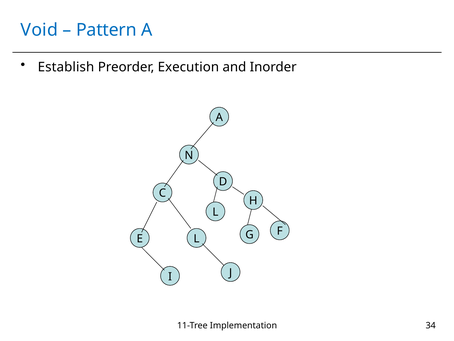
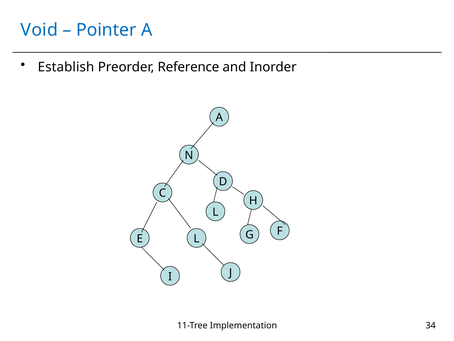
Pattern: Pattern -> Pointer (106, 30)
Execution: Execution -> Reference (188, 67)
